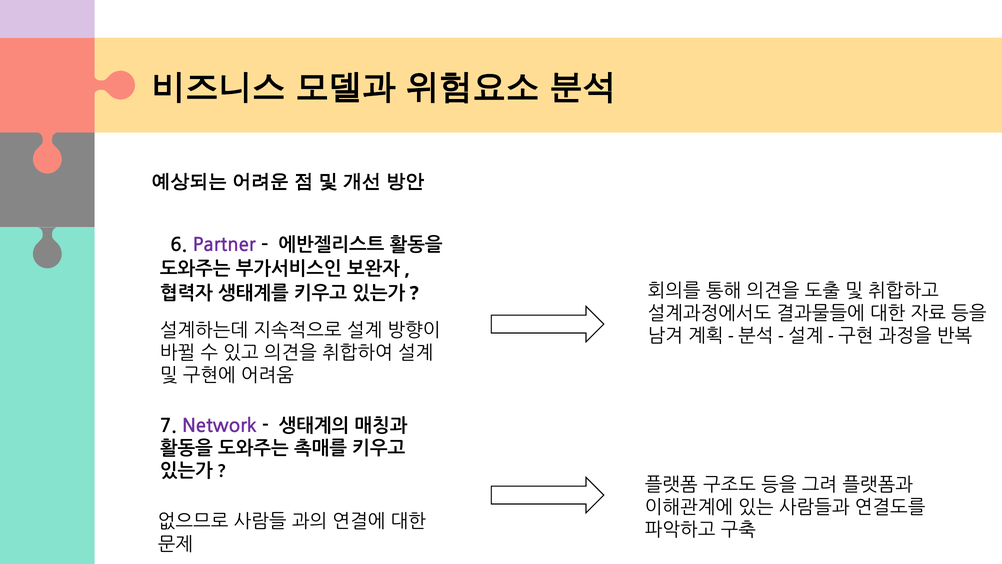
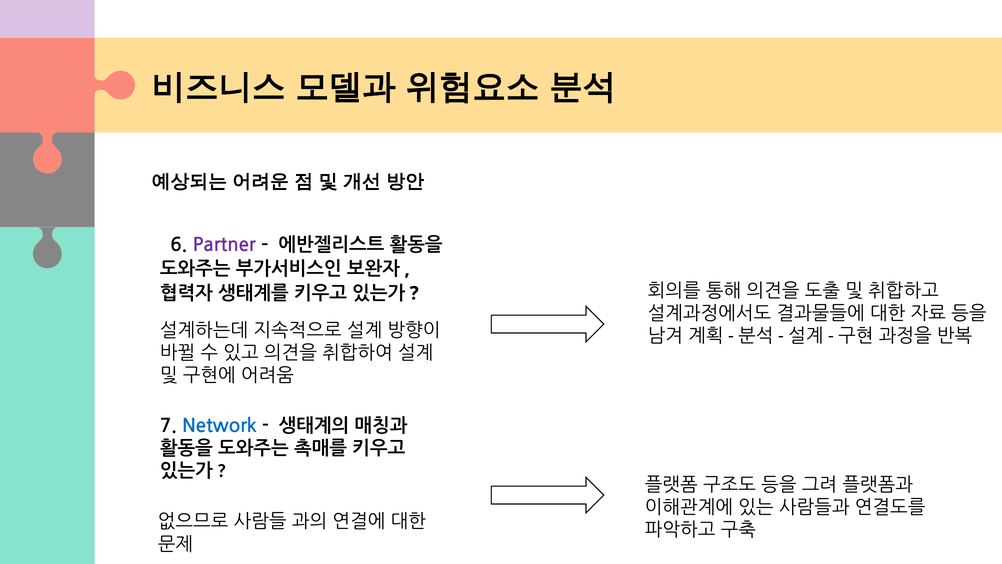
Network colour: purple -> blue (219, 426)
